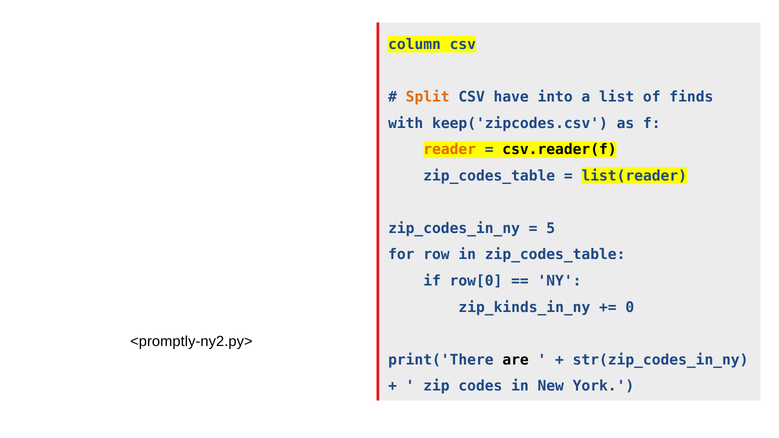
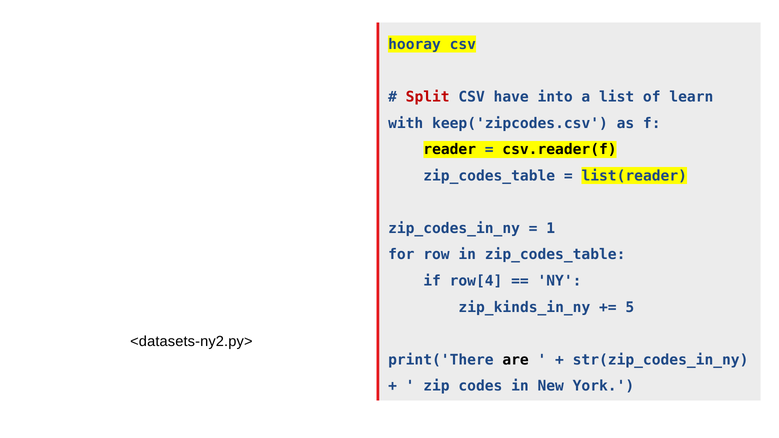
column: column -> hooray (415, 44)
Split colour: orange -> red (428, 97)
finds: finds -> learn (691, 97)
reader colour: orange -> black (450, 150)
5: 5 -> 1 (551, 228)
row[0: row[0 -> row[4 (476, 281)
0: 0 -> 5 (630, 307)
<promptly-ny2.py>: <promptly-ny2.py> -> <datasets-ny2.py> (191, 341)
